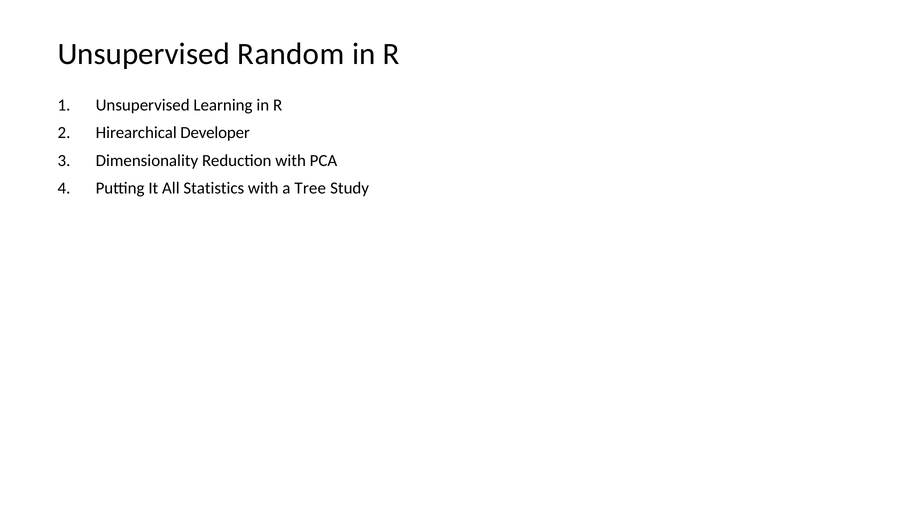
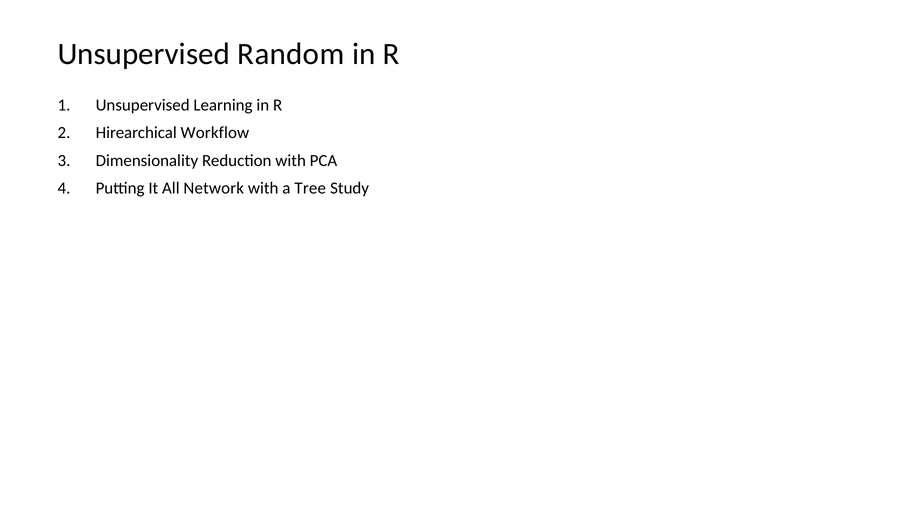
Developer: Developer -> Workflow (215, 133)
Statistics: Statistics -> Network (214, 188)
